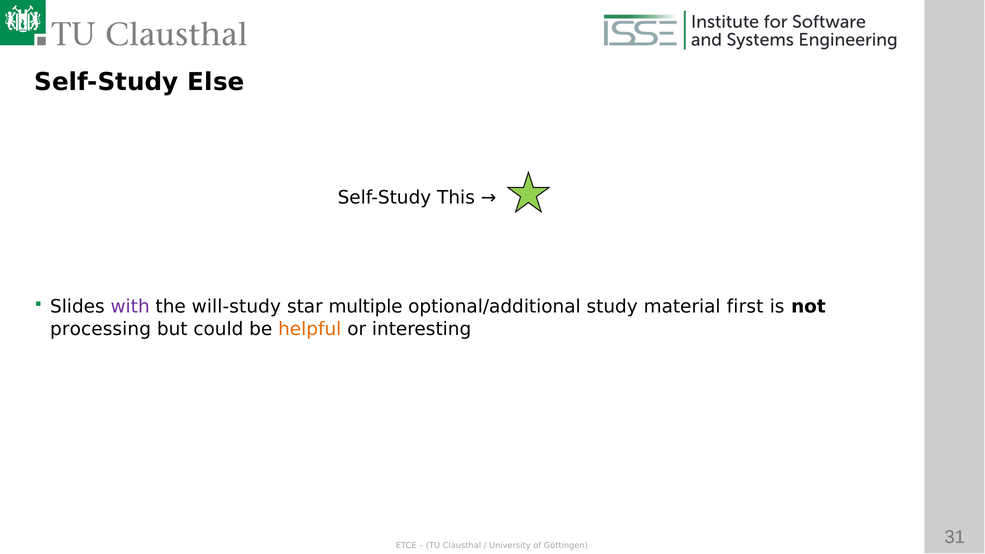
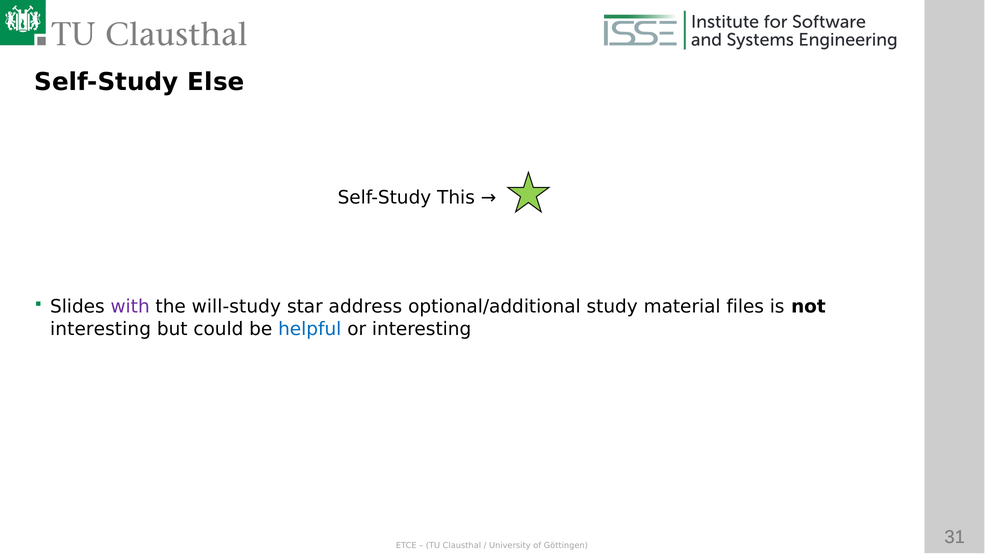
multiple: multiple -> address (365, 307)
first: first -> files (745, 307)
processing: processing -> interesting (101, 329)
helpful colour: orange -> blue (310, 329)
